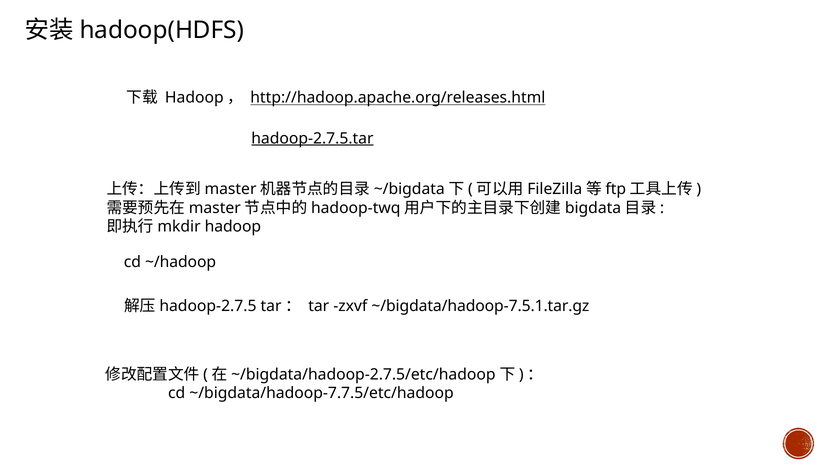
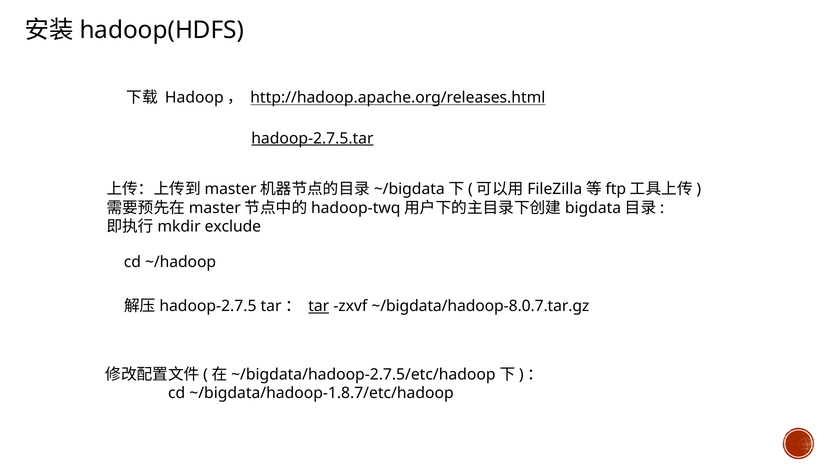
hadoop: hadoop -> exclude (233, 227)
tar underline: none -> present (319, 306)
~/bigdata/hadoop-7.5.1.tar.gz: ~/bigdata/hadoop-7.5.1.tar.gz -> ~/bigdata/hadoop-8.0.7.tar.gz (480, 306)
~/bigdata/hadoop-7.7.5/etc/hadoop: ~/bigdata/hadoop-7.7.5/etc/hadoop -> ~/bigdata/hadoop-1.8.7/etc/hadoop (321, 393)
